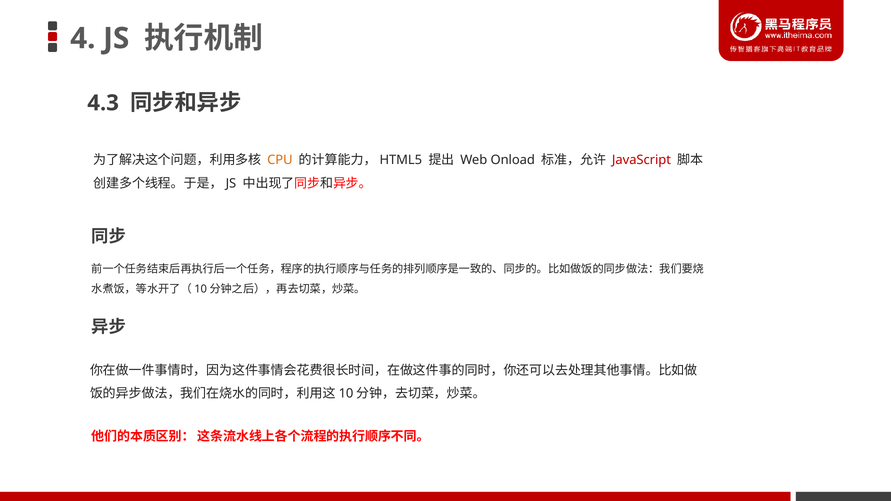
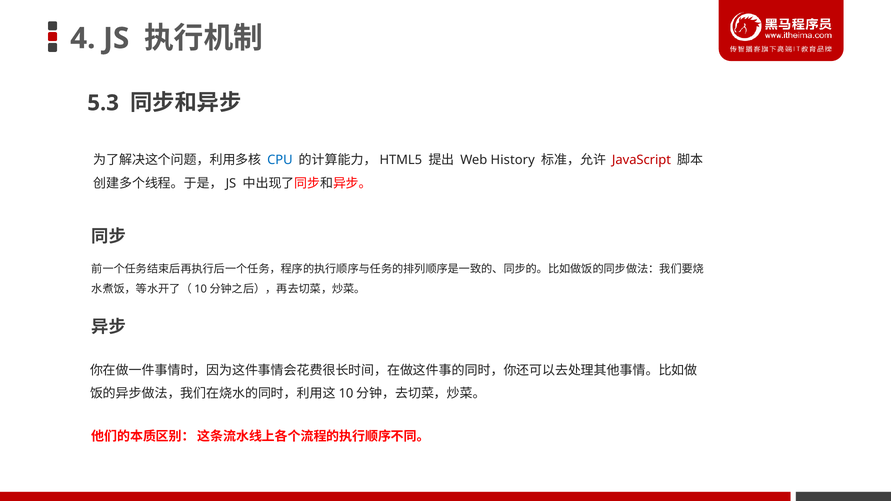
4.3: 4.3 -> 5.3 (103, 103)
CPU colour: orange -> blue (280, 160)
Onload: Onload -> History (513, 160)
